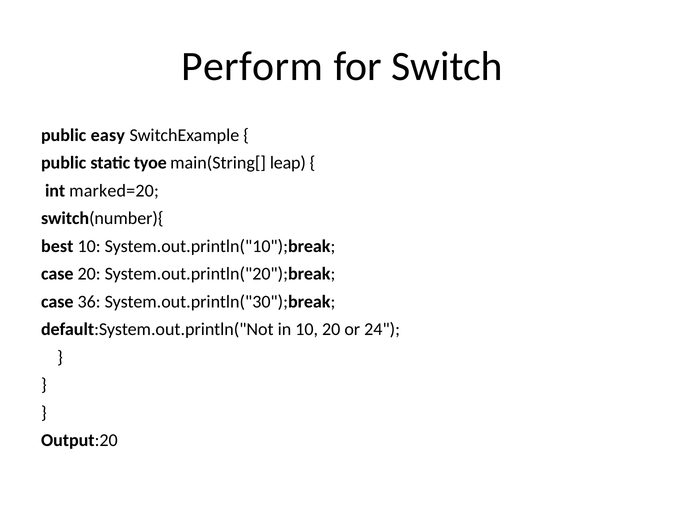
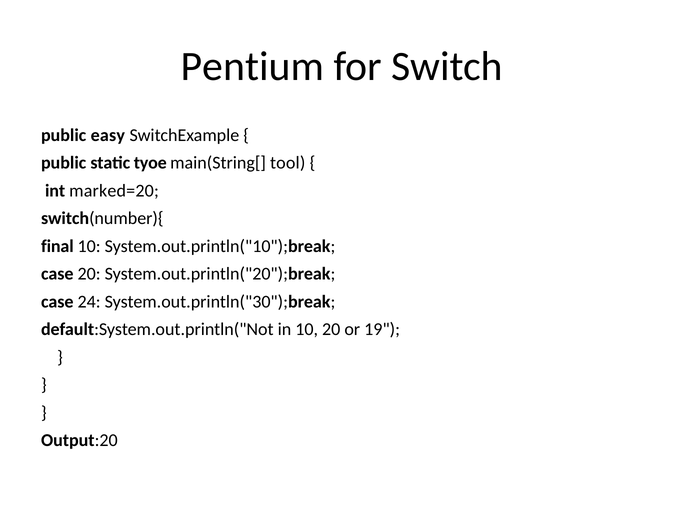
Perform: Perform -> Pentium (252, 66)
leap: leap -> tool (288, 163)
best: best -> final (57, 246)
36: 36 -> 24 (89, 302)
24: 24 -> 19 (382, 329)
